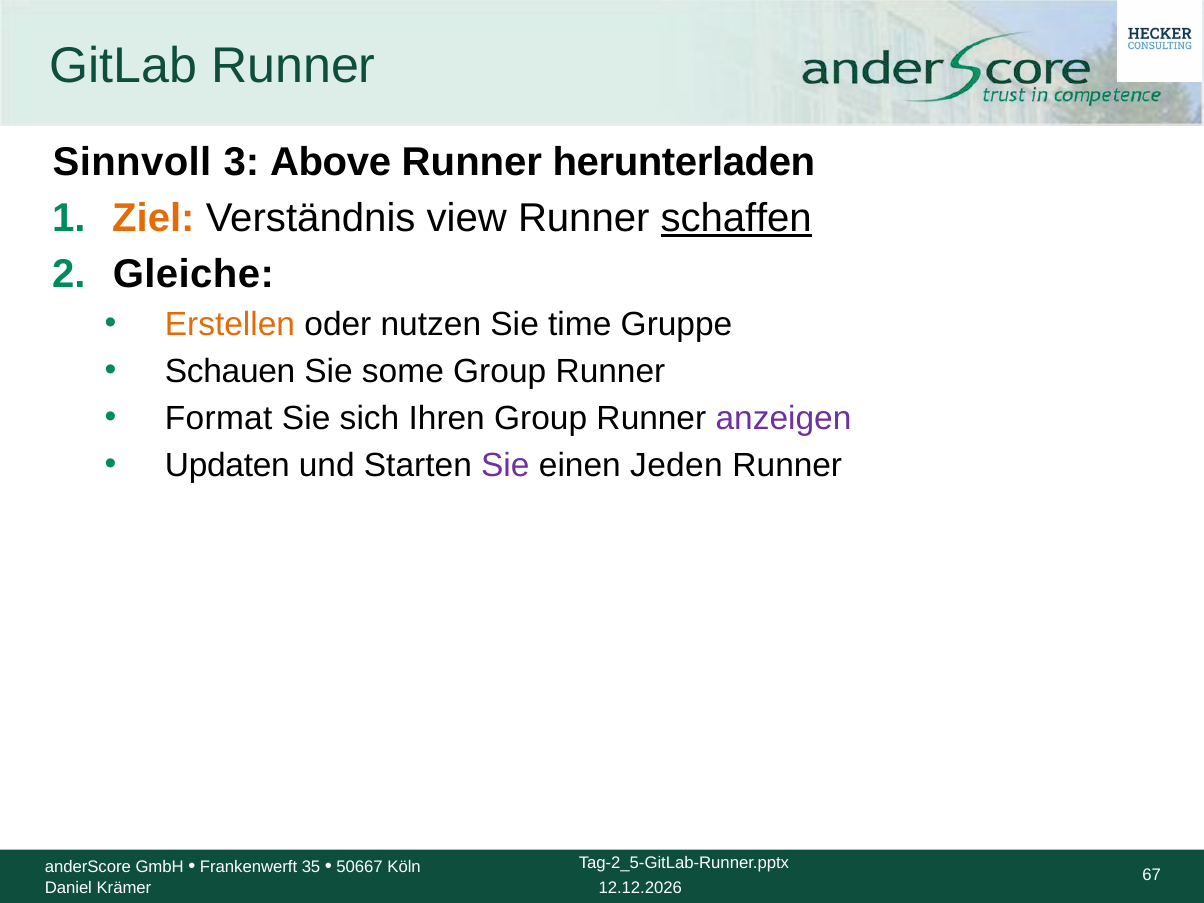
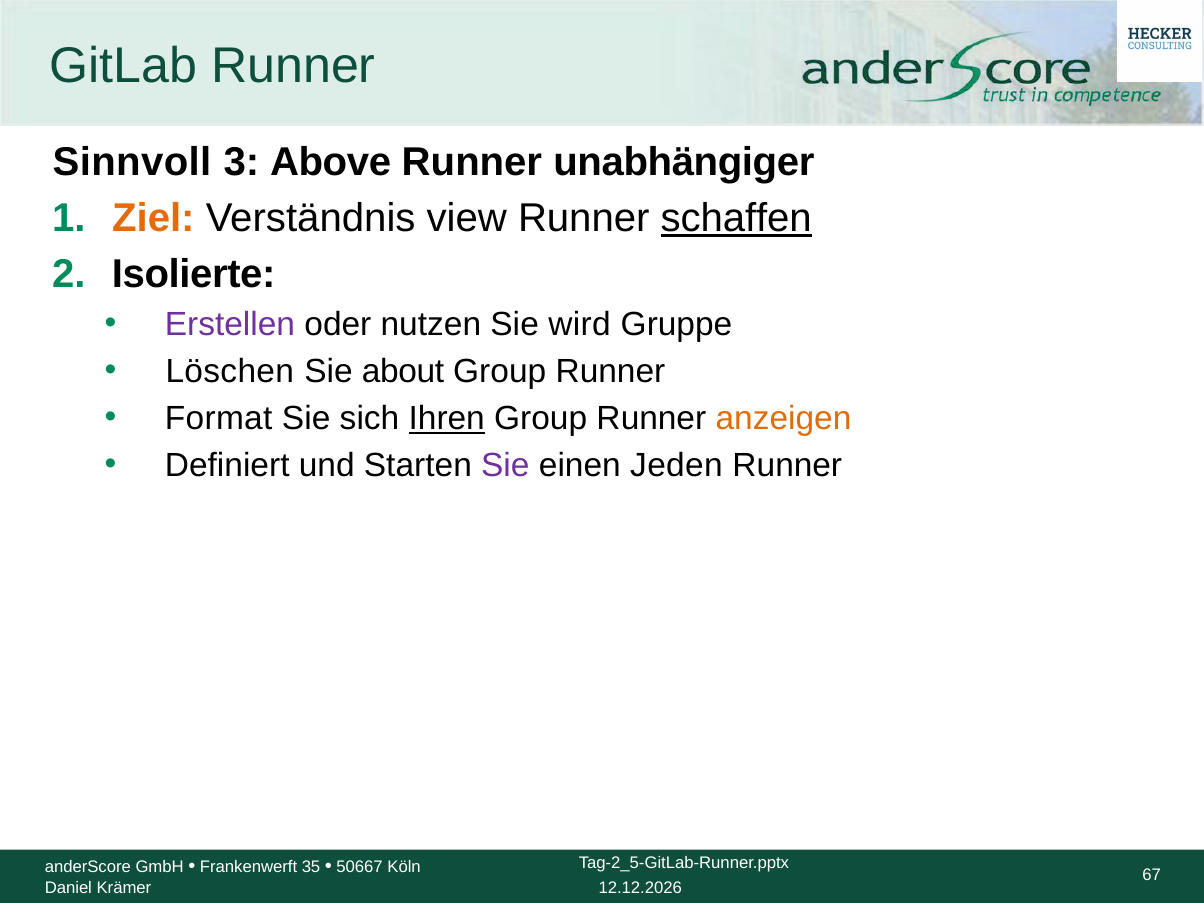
herunterladen: herunterladen -> unabhängiger (684, 162)
Gleiche: Gleiche -> Isolierte (194, 274)
Erstellen colour: orange -> purple (230, 325)
time: time -> wird (580, 325)
Schauen: Schauen -> Löschen (230, 372)
some: some -> about (403, 372)
Ihren underline: none -> present (447, 419)
anzeigen colour: purple -> orange (783, 419)
Updaten: Updaten -> Definiert (227, 465)
